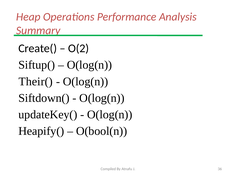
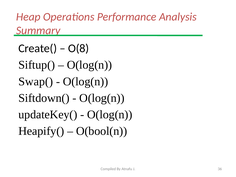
O(2: O(2 -> O(8 (79, 48)
Their(: Their( -> Swap( (36, 81)
